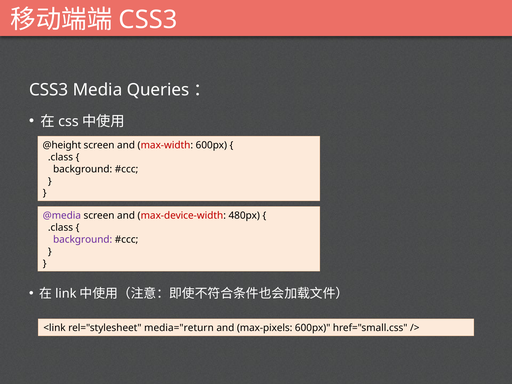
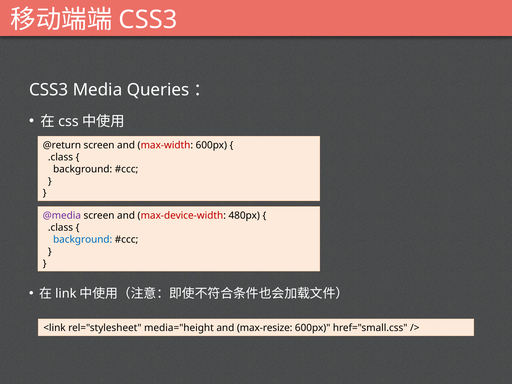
@height: @height -> @return (62, 145)
background colour: purple -> blue (83, 240)
media="return: media="return -> media="height (179, 328)
max-pixels: max-pixels -> max-resize (265, 328)
